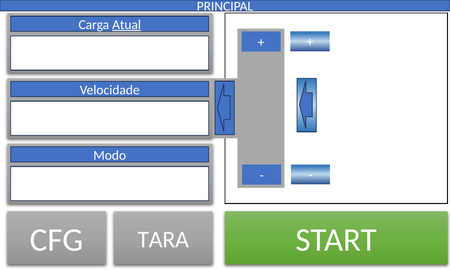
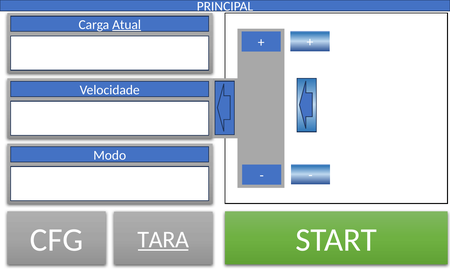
TARA underline: none -> present (163, 240)
